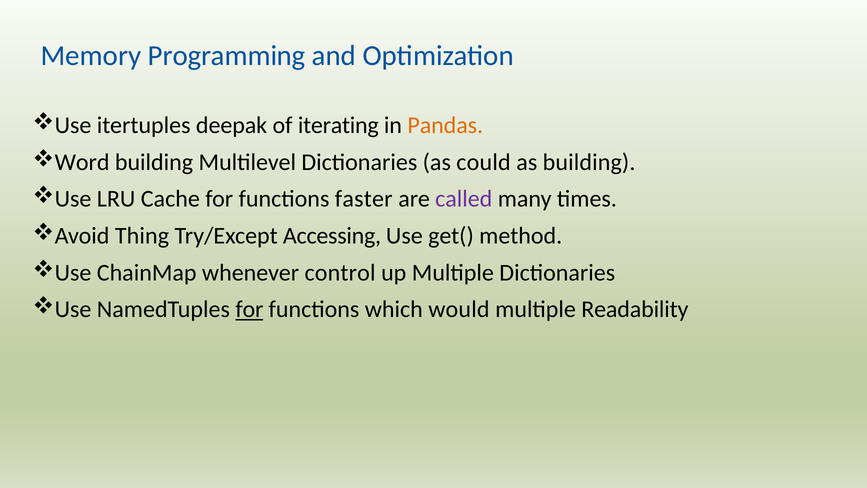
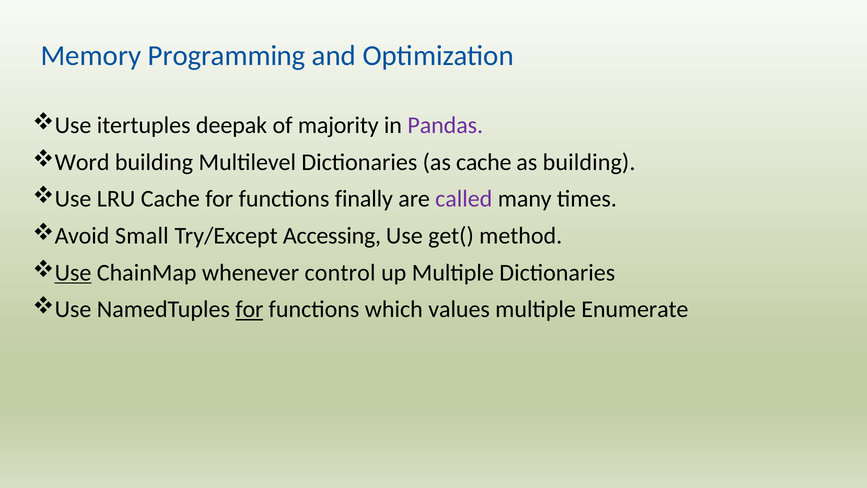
iterating: iterating -> majority (338, 125)
Pandas colour: orange -> purple (445, 125)
as could: could -> cache (484, 162)
faster: faster -> finally (364, 199)
Thing: Thing -> Small (142, 236)
Use underline: none -> present (73, 272)
would: would -> values (459, 309)
Readability: Readability -> Enumerate (635, 309)
